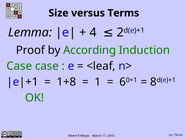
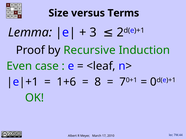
4: 4 -> 3 (93, 32)
According: According -> Recursive (90, 50)
Case: Case -> Even (19, 66)
1+8: 1+8 -> 1+6 (66, 82)
1: 1 -> 8 (98, 82)
6: 6 -> 7 (123, 82)
8: 8 -> 0 (153, 82)
